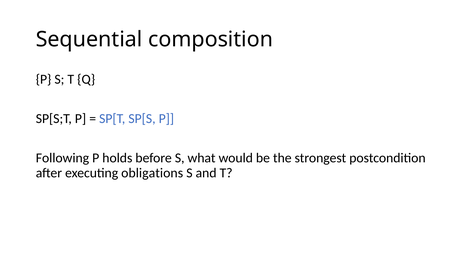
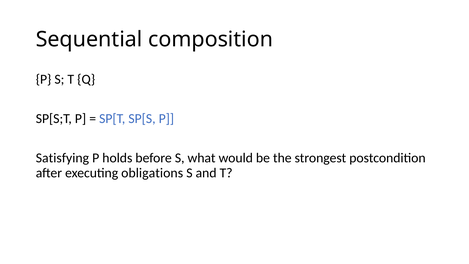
Following: Following -> Satisfying (62, 158)
